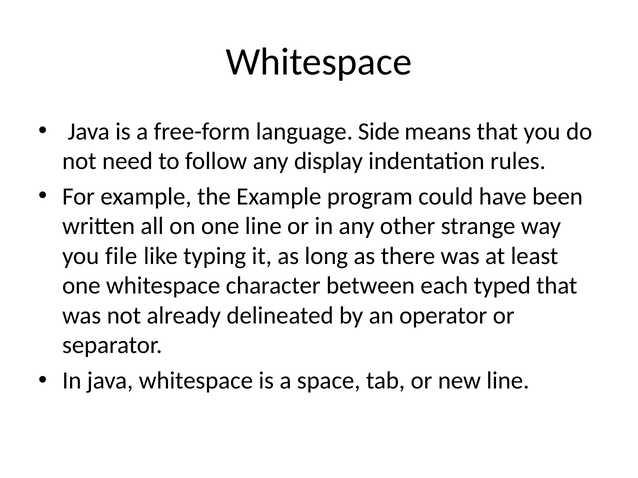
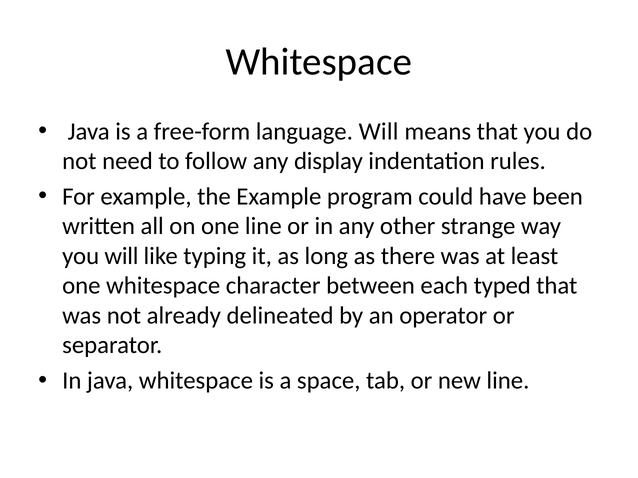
language Side: Side -> Will (379, 131)
you file: file -> will (121, 256)
